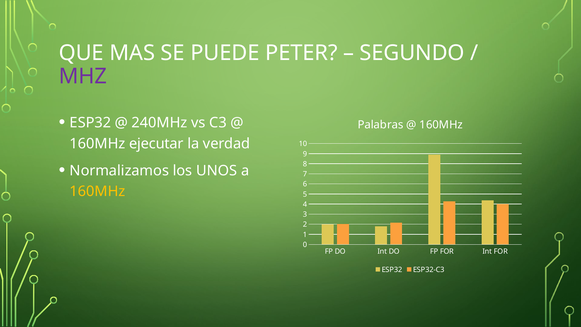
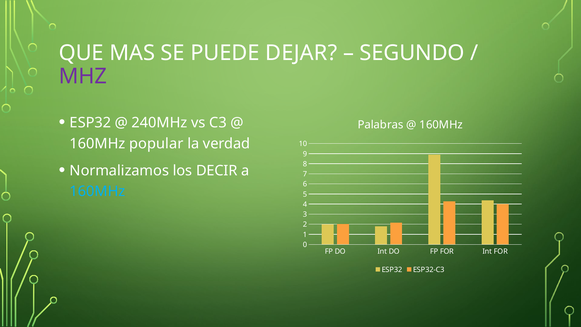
PETER: PETER -> DEJAR (301, 53)
ejecutar: ejecutar -> popular (156, 144)
UNOS: UNOS -> DECIR (217, 170)
160MHz colour: yellow -> light blue (97, 191)
